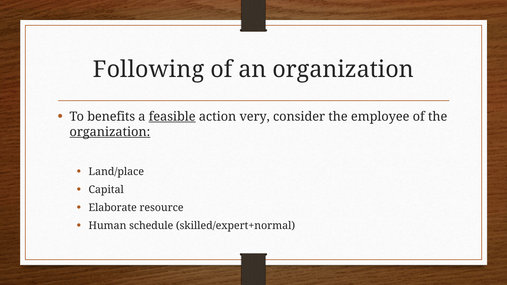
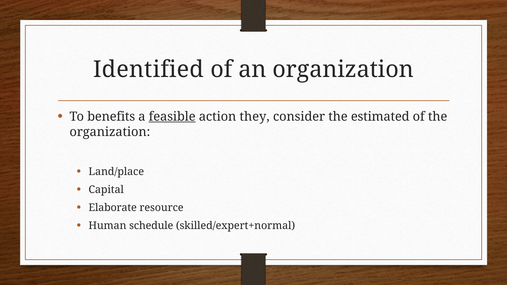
Following: Following -> Identified (148, 70)
very: very -> they (255, 117)
employee: employee -> estimated (380, 117)
organization underline: present -> none (110, 132)
